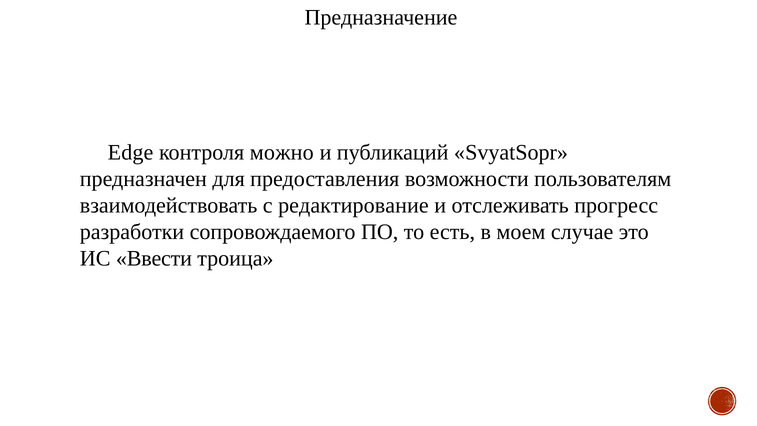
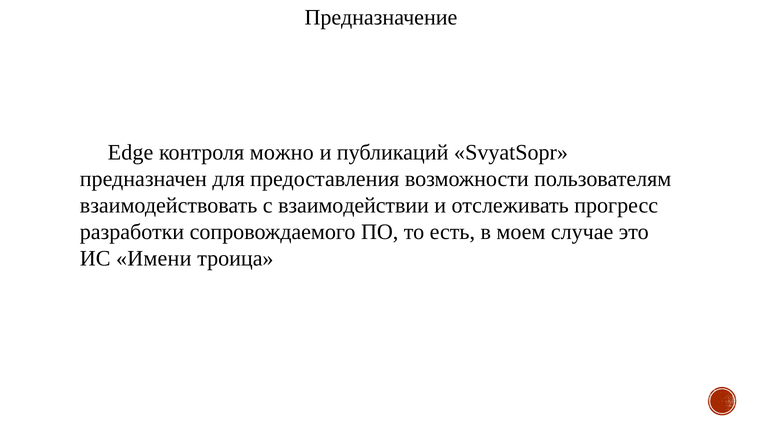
редактирование: редактирование -> взаимодействии (354, 205)
Ввести: Ввести -> Имени (154, 258)
